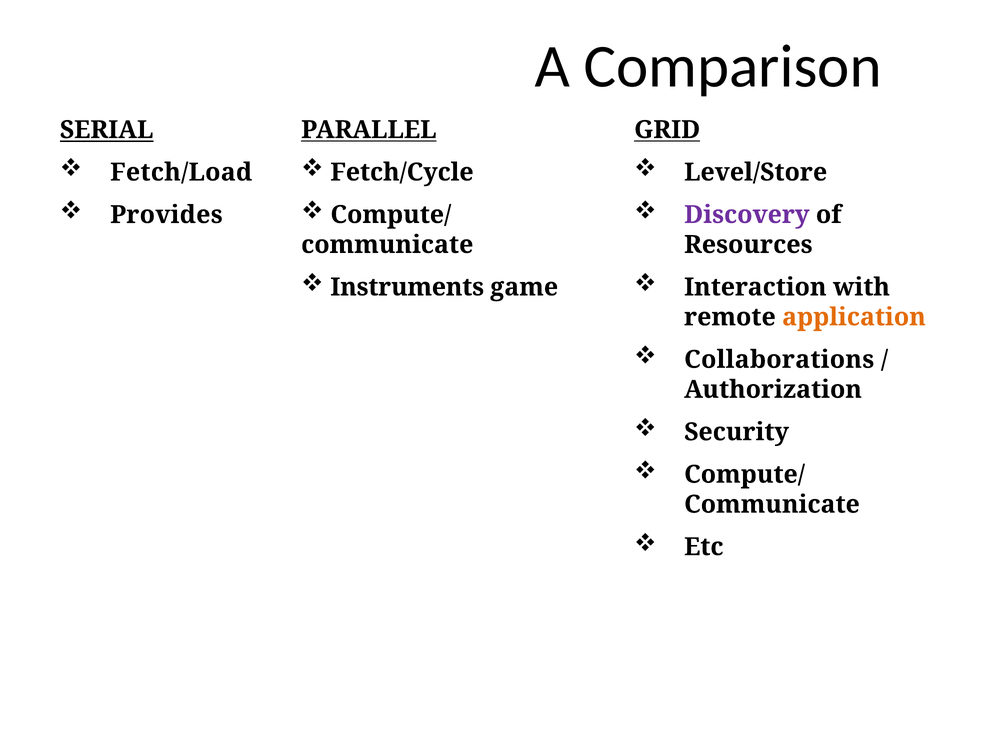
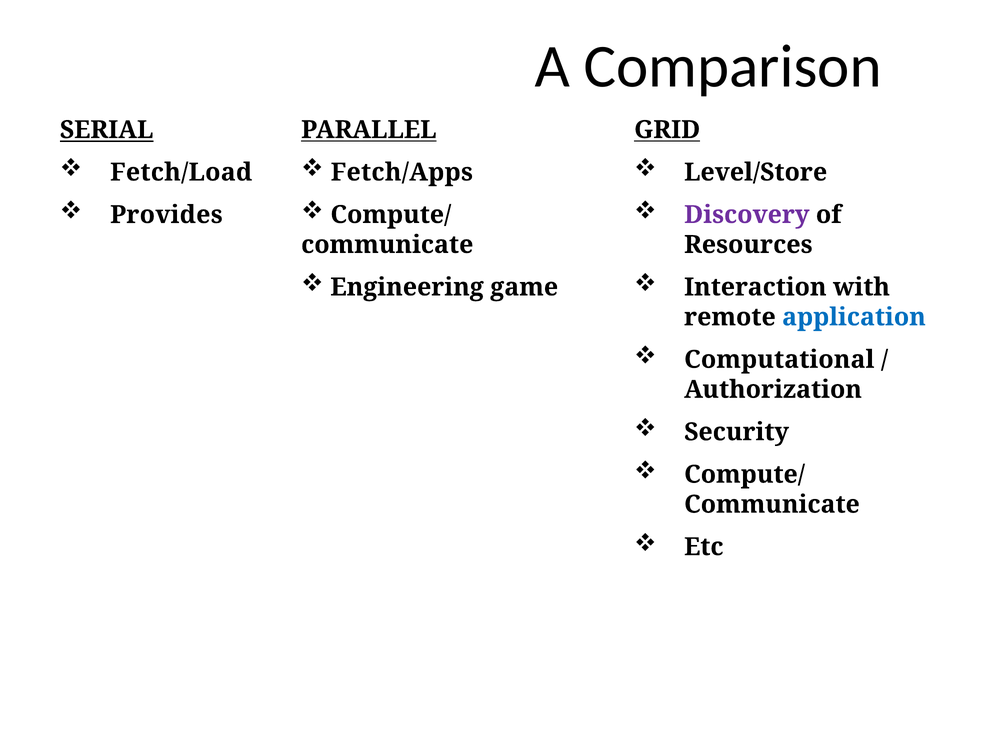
Fetch/Cycle: Fetch/Cycle -> Fetch/Apps (402, 172)
Instruments: Instruments -> Engineering (407, 287)
application colour: orange -> blue (854, 317)
Collaborations: Collaborations -> Computational (779, 360)
